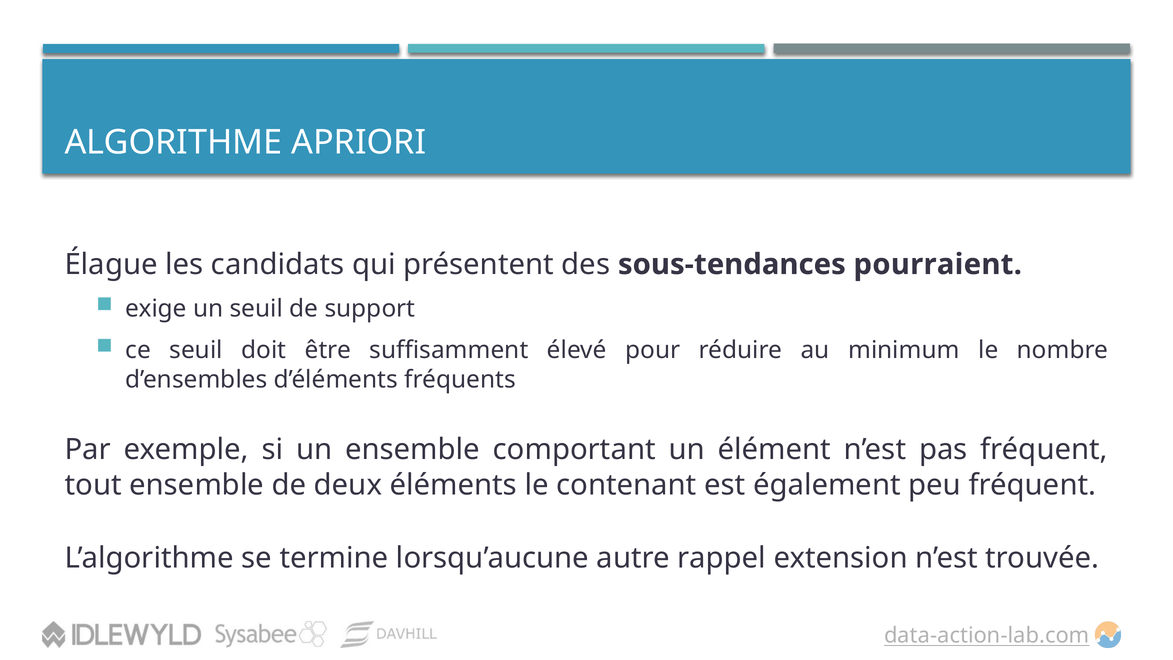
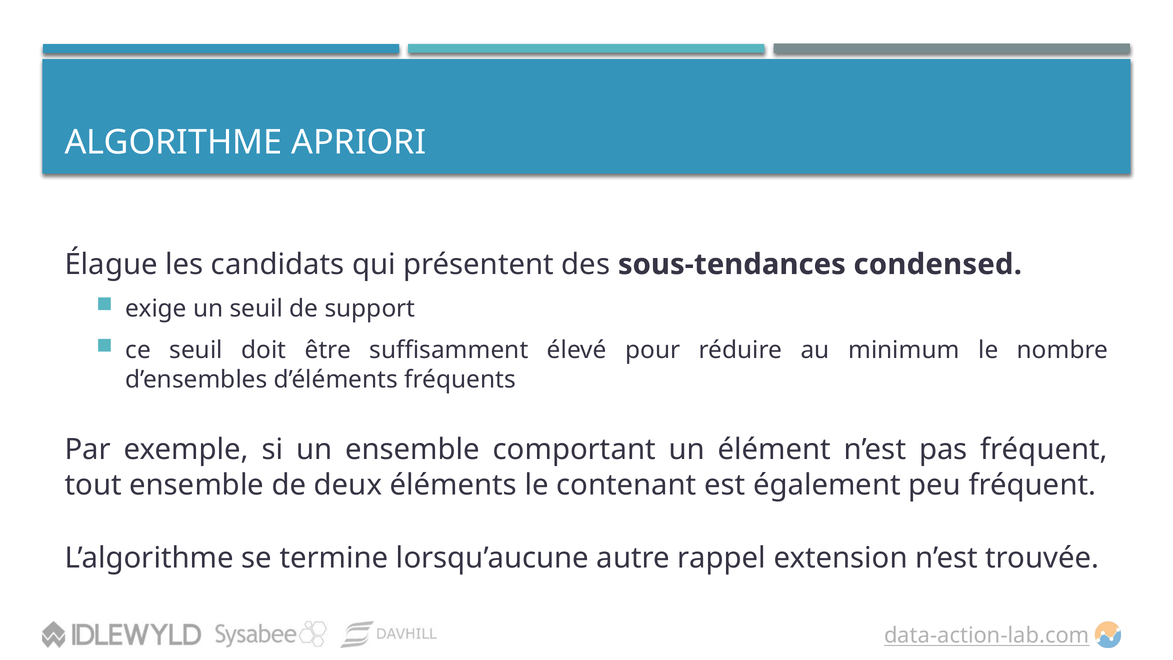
pourraient: pourraient -> condensed (938, 264)
